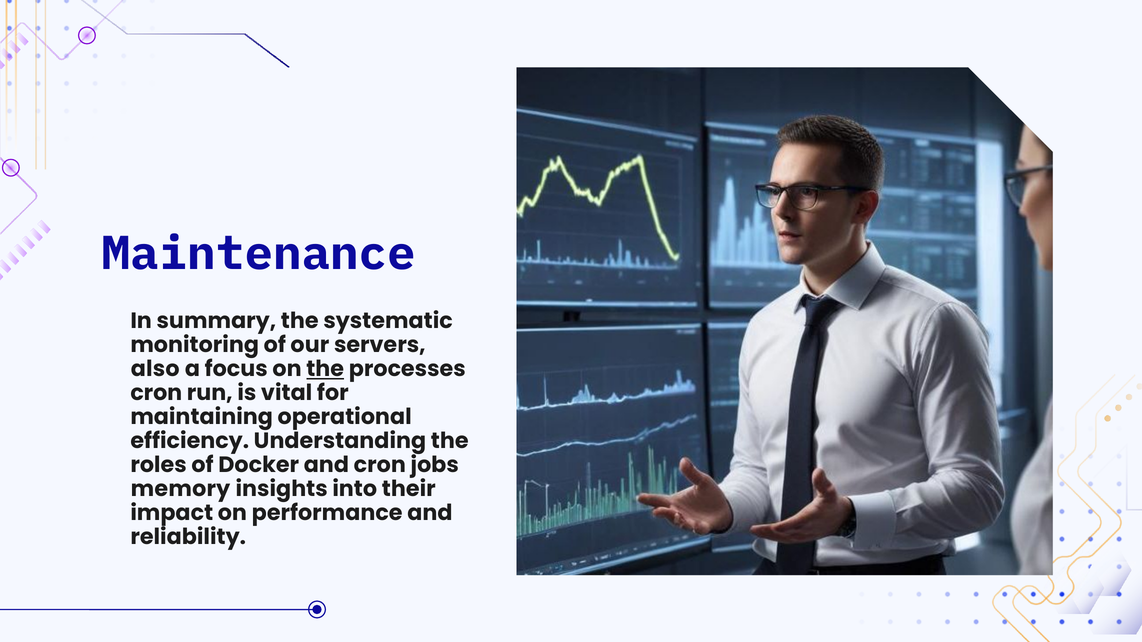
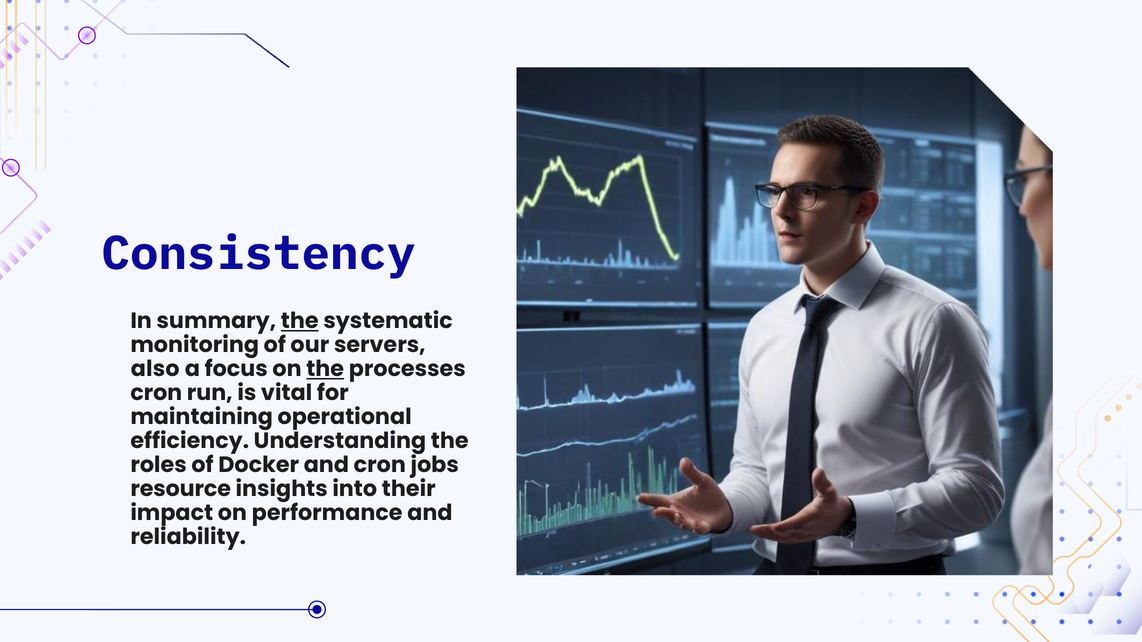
Maintenance: Maintenance -> Consistency (259, 254)
the underline: none -> present (300, 321)
memory: memory -> resource (181, 489)
